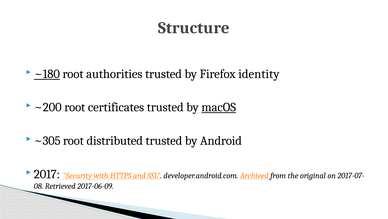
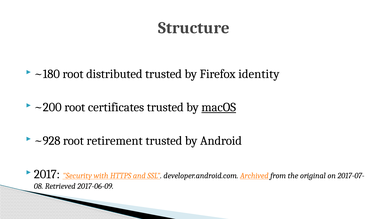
~180 underline: present -> none (47, 74)
authorities: authorities -> distributed (114, 74)
~305: ~305 -> ~928 (47, 140)
distributed: distributed -> retirement (115, 140)
